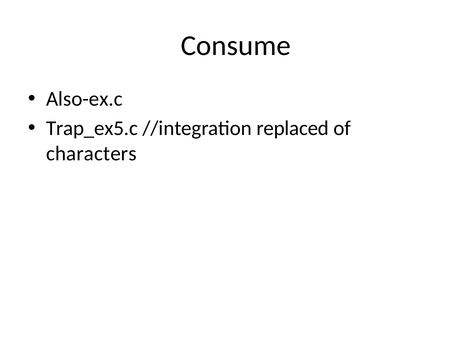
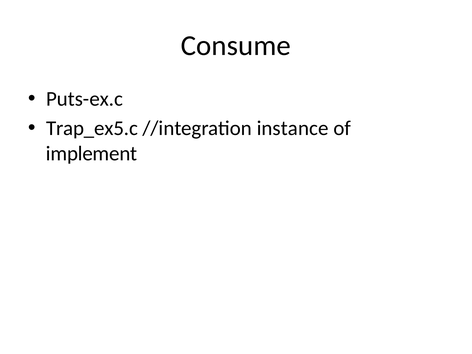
Also-ex.c: Also-ex.c -> Puts-ex.c (84, 99)
replaced: replaced -> instance (293, 128)
characters: characters -> implement (92, 154)
